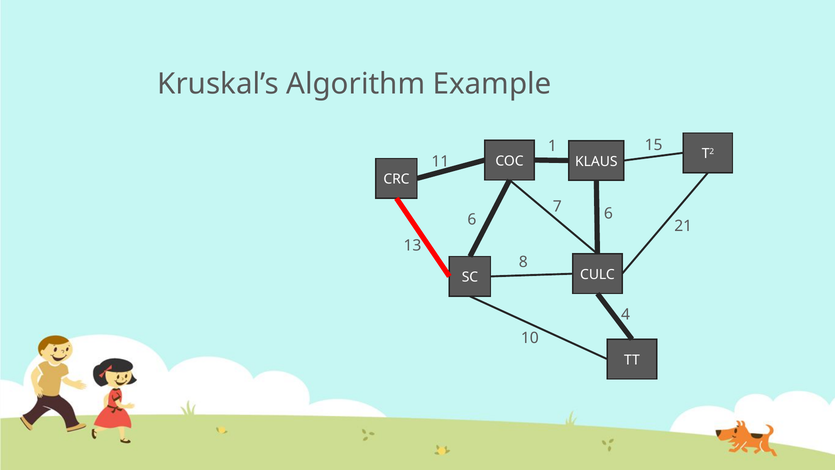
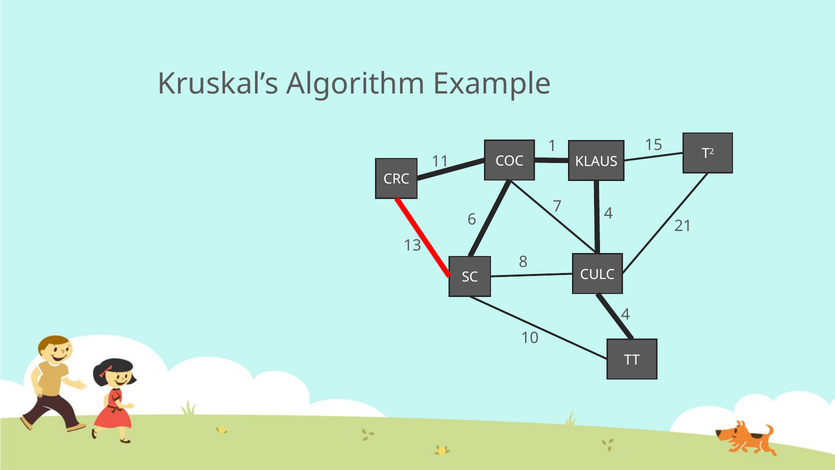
6 6: 6 -> 4 (608, 213)
